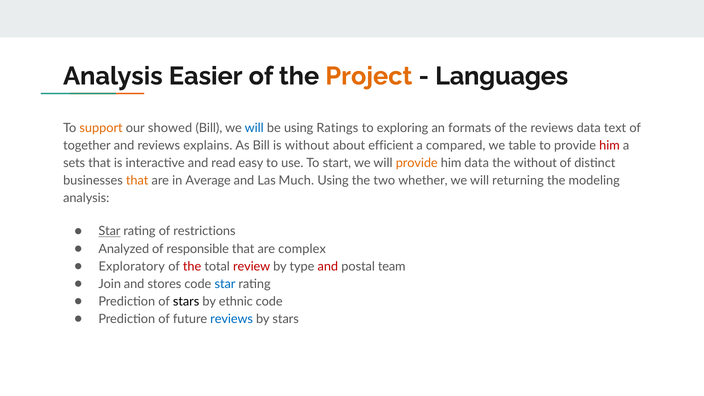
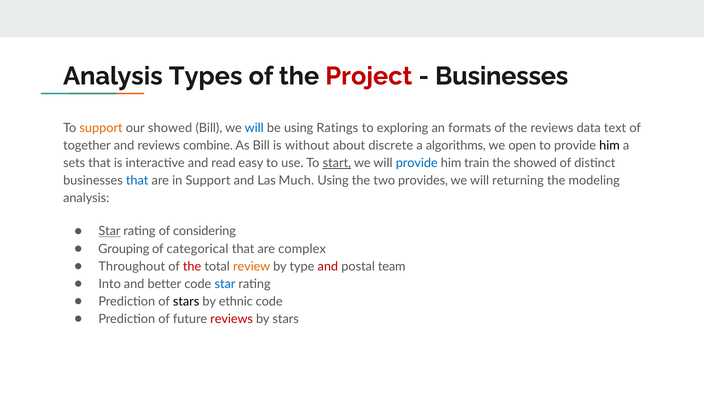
Easier: Easier -> Types (206, 76)
Project colour: orange -> red (369, 76)
Languages: Languages -> Businesses (502, 76)
explains: explains -> combine (208, 145)
efficient: efficient -> discrete (391, 145)
compared: compared -> algorithms (456, 145)
table: table -> open (522, 145)
him colour: red -> black (609, 145)
start underline: none -> present (337, 163)
provide colour: orange -> blue (417, 163)
him data: data -> train (477, 163)
the without: without -> showed (535, 163)
that colour: orange -> blue (137, 181)
in Average: Average -> Support (208, 181)
whether: whether -> provides (423, 181)
restrictions: restrictions -> considering (204, 231)
Analyzed: Analyzed -> Grouping (124, 249)
responsible: responsible -> categorical (198, 249)
Exploratory: Exploratory -> Throughout (132, 266)
review colour: red -> orange (252, 266)
Join: Join -> Into (110, 284)
stores: stores -> better (164, 284)
reviews colour: blue -> red (232, 319)
